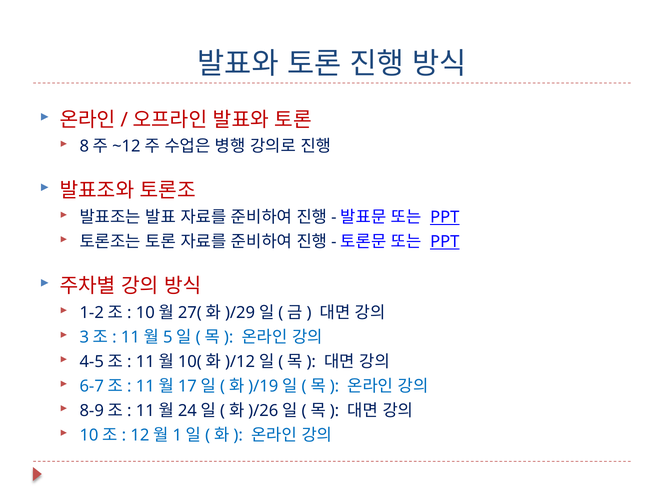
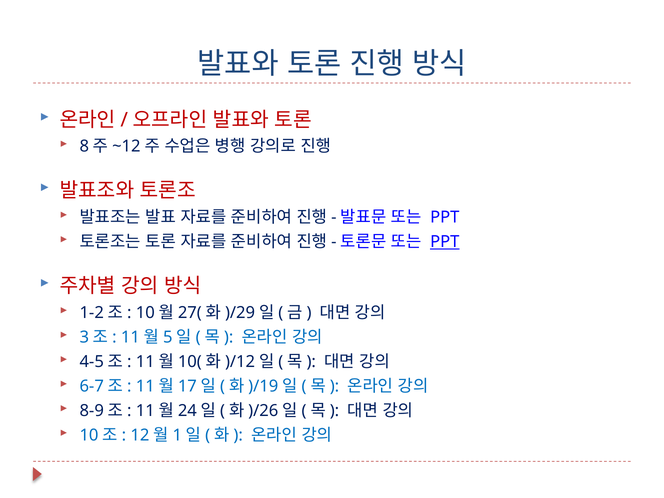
PPT underline: present -> none (445, 217)
